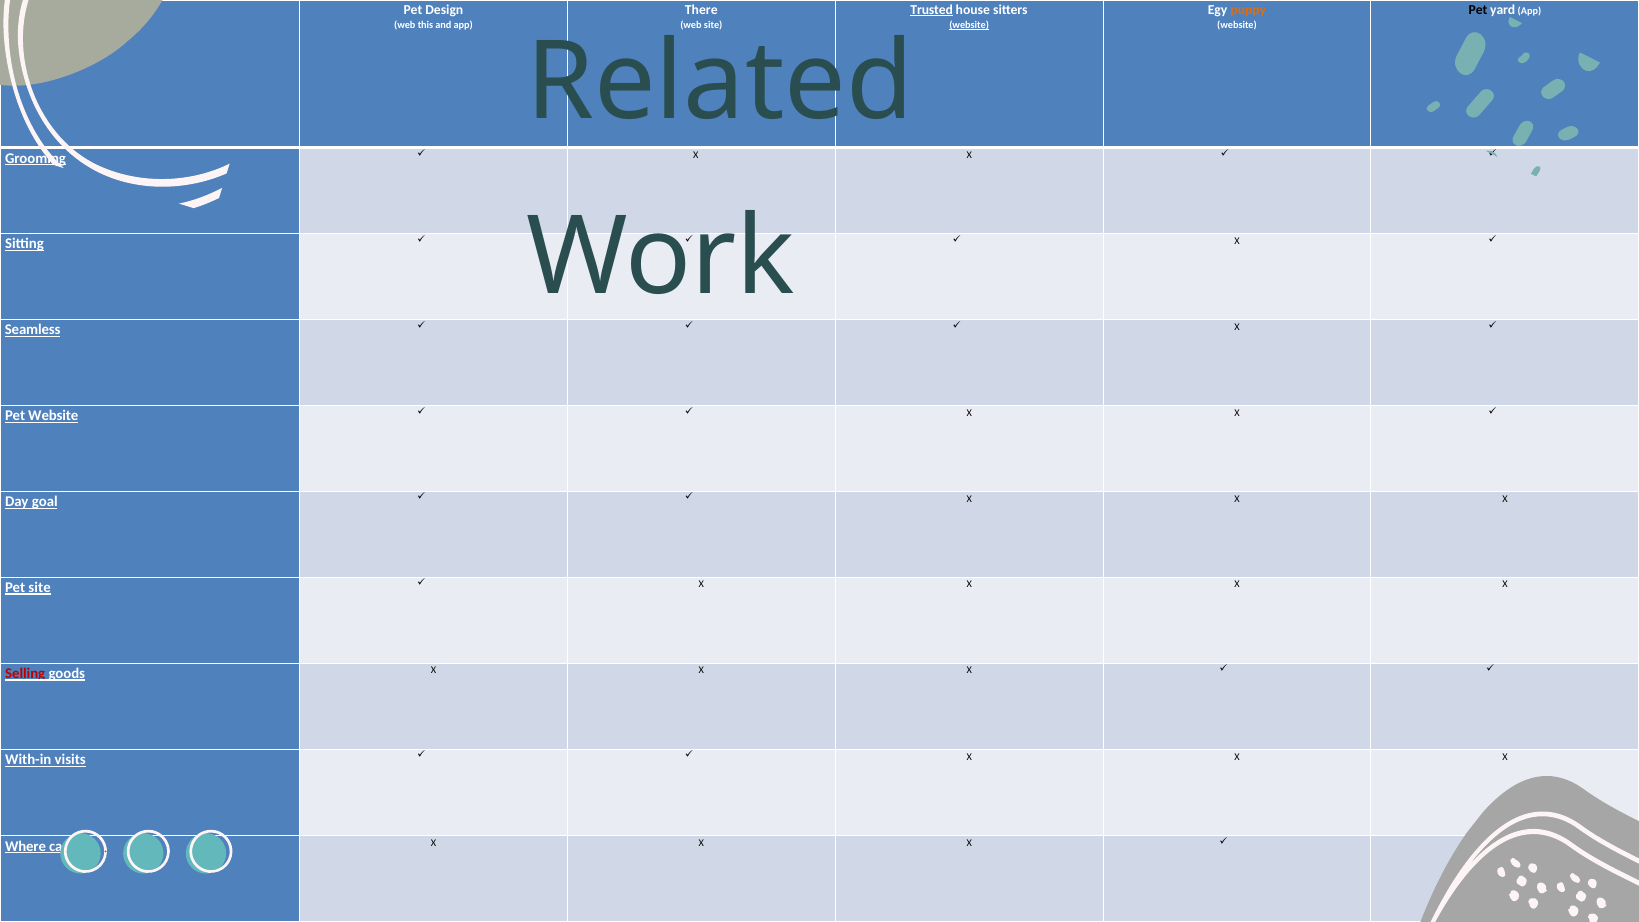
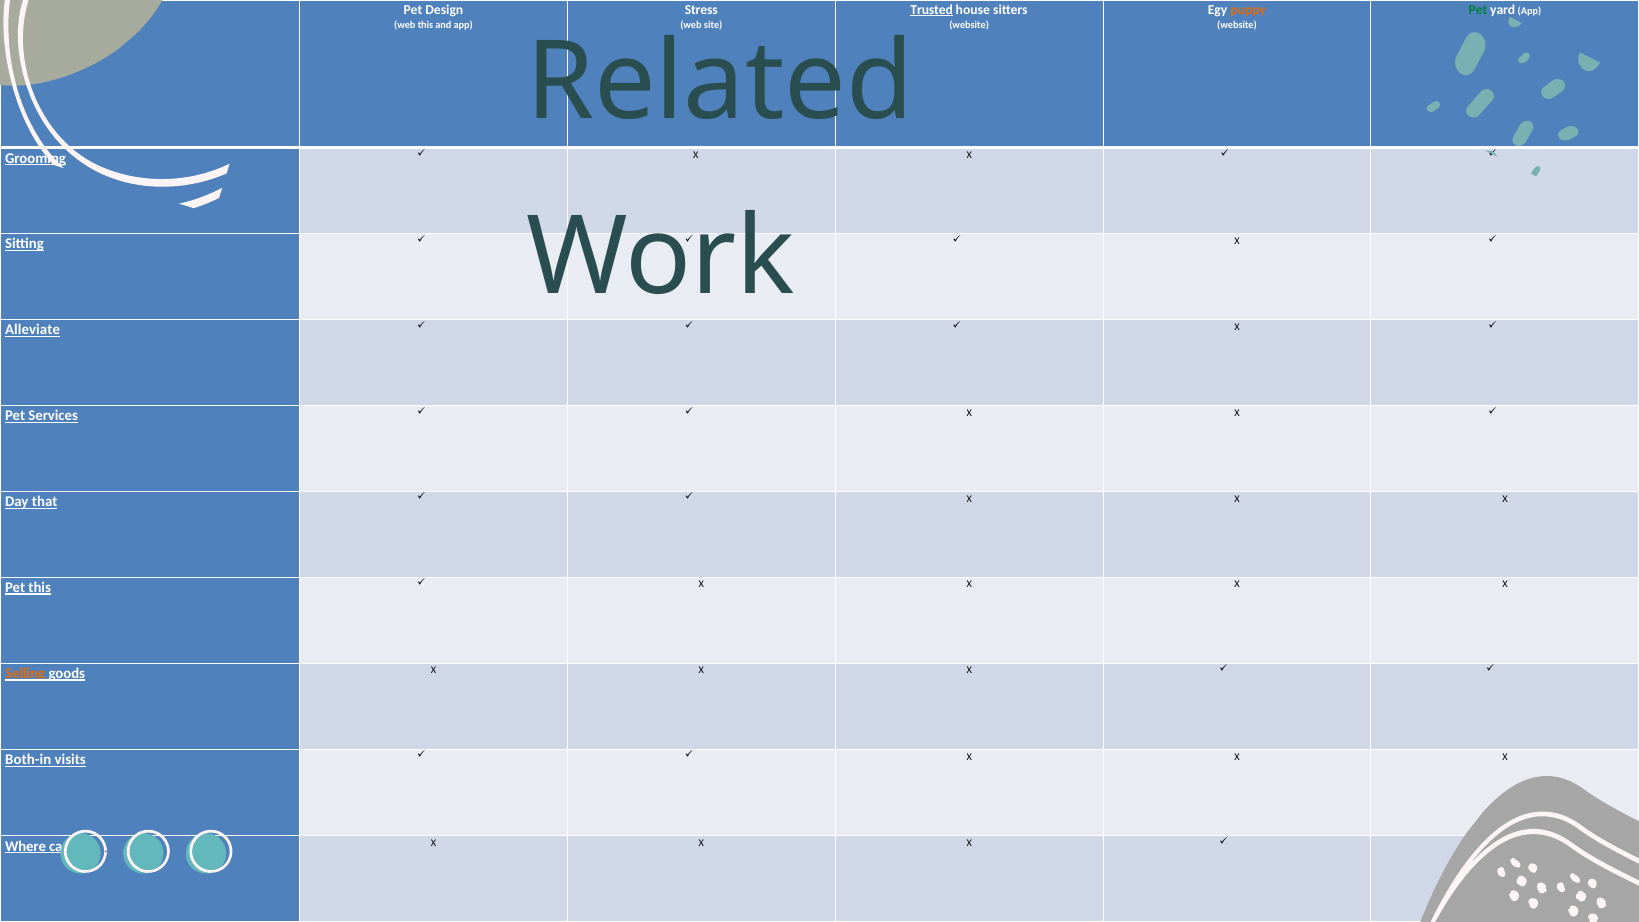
There: There -> Stress (701, 10)
Pet colour: black -> green (1478, 10)
website underline: present -> none (969, 25)
Seamless: Seamless -> Alleviate (33, 330)
Pet Website: Website -> Services (53, 416)
goal: goal -> that (45, 502)
Pet site: site -> this (40, 588)
Selling colour: red -> orange (25, 674)
With-in: With-in -> Both-in (28, 760)
